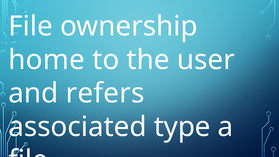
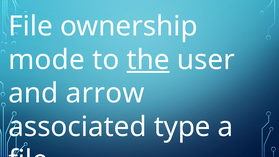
home: home -> mode (47, 60)
the underline: none -> present (148, 60)
refers: refers -> arrow (105, 93)
